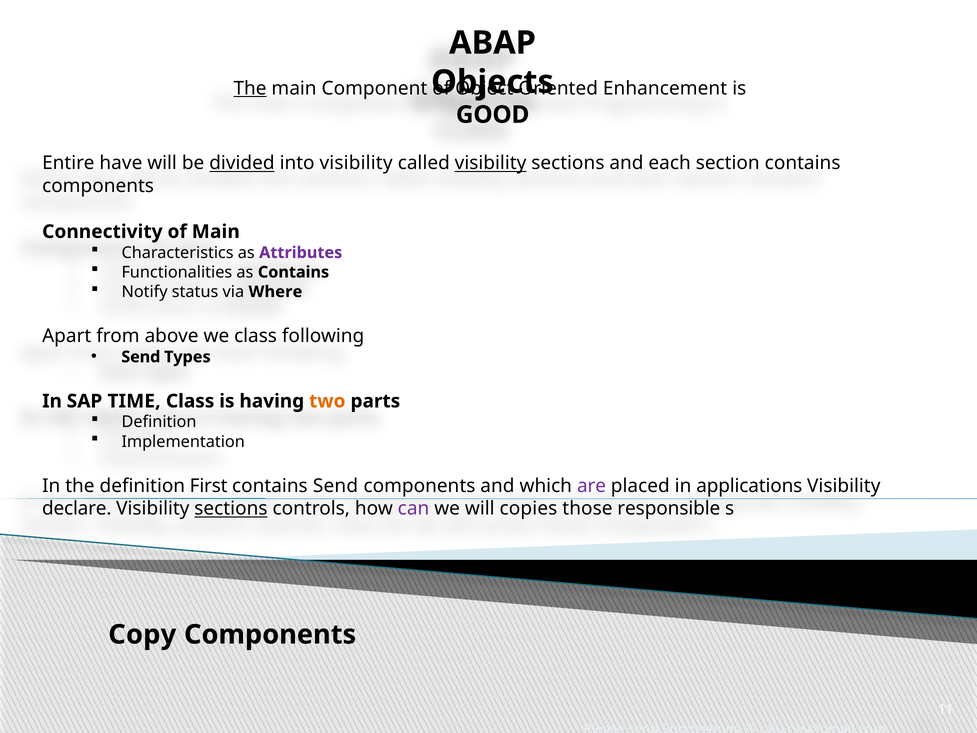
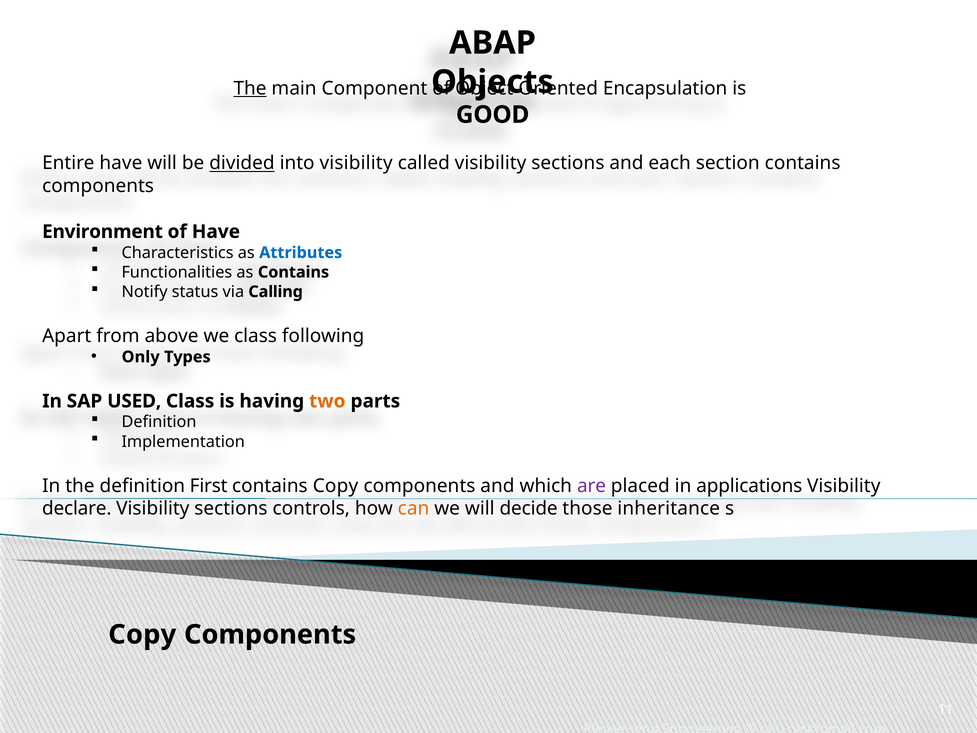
Enhancement: Enhancement -> Encapsulation (665, 88)
visibility underline: present -> none (491, 163)
Connectivity: Connectivity -> Environment (102, 232)
of Main: Main -> Have (216, 232)
Attributes colour: purple -> blue (301, 253)
Where: Where -> Calling (276, 292)
Send: Send -> Only (141, 357)
TIME: TIME -> USED (134, 401)
contains Send: Send -> Copy (336, 486)
sections underline: present -> none (231, 509)
can colour: purple -> orange (414, 509)
copies: copies -> decide (529, 509)
responsible: responsible -> inheritance (669, 509)
